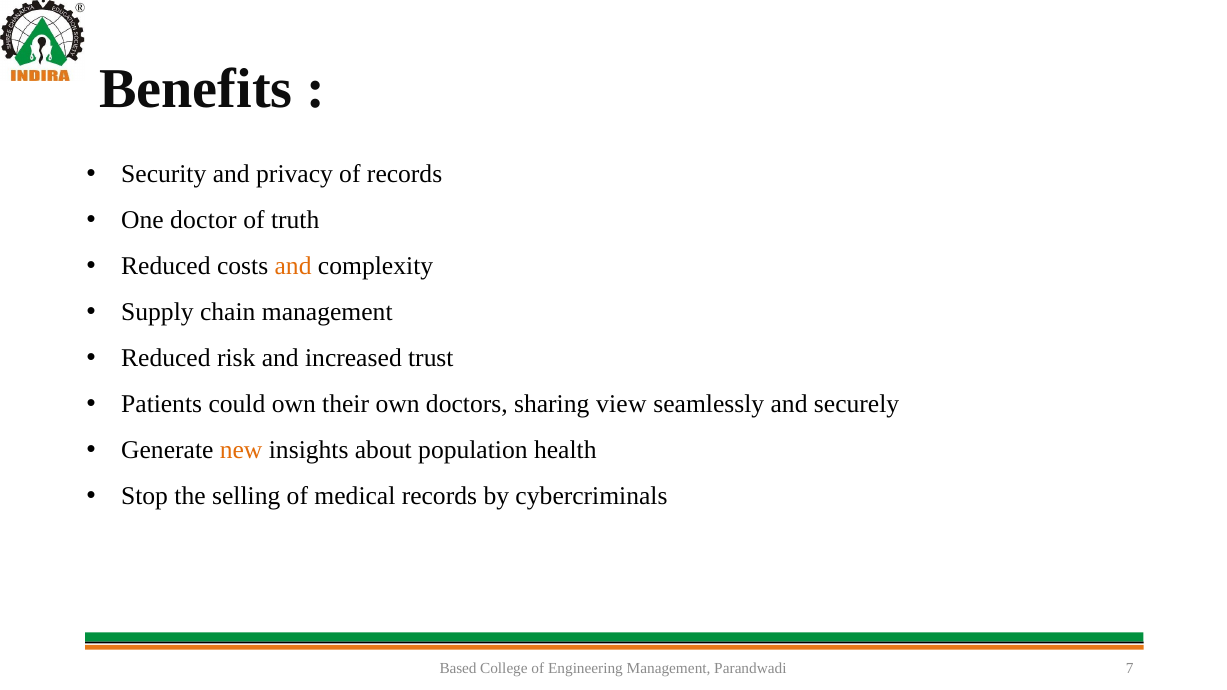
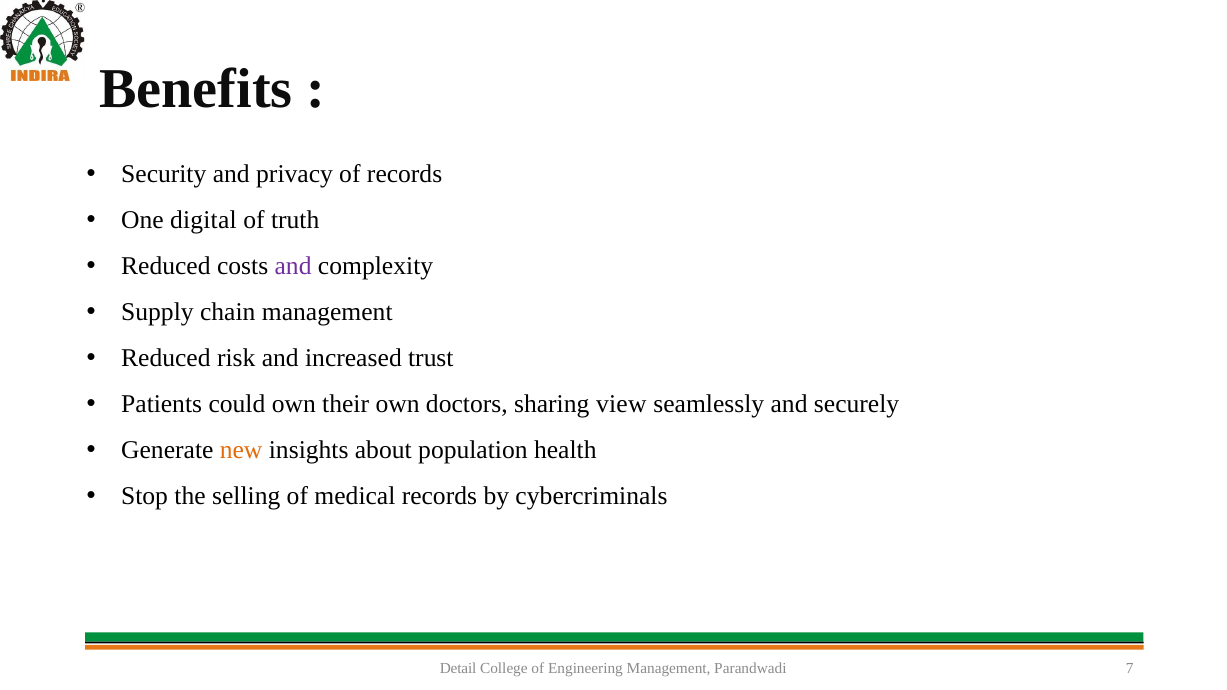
doctor: doctor -> digital (203, 221)
and colour: orange -> purple (293, 267)
Based: Based -> Detail (458, 669)
